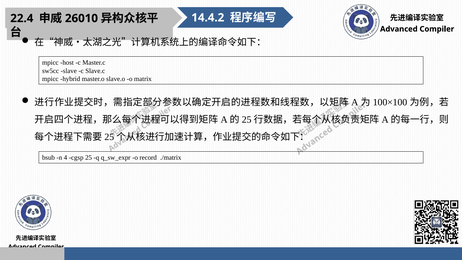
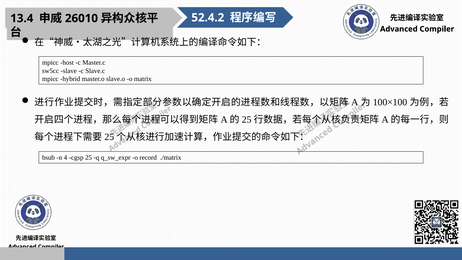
14.4.2: 14.4.2 -> 52.4.2 (208, 18)
22.4: 22.4 -> 13.4 (22, 18)
